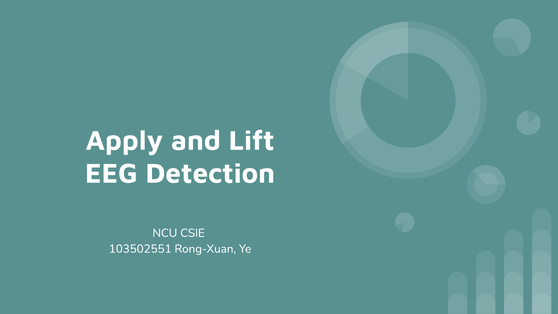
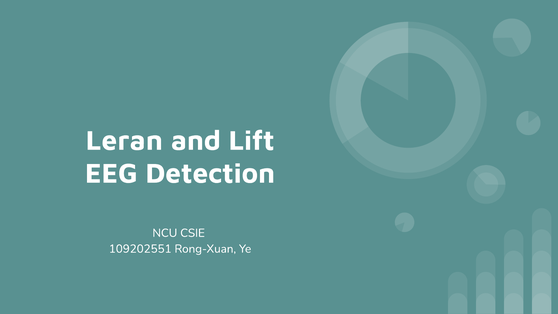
Apply: Apply -> Leran (124, 141)
103502551: 103502551 -> 109202551 (140, 249)
